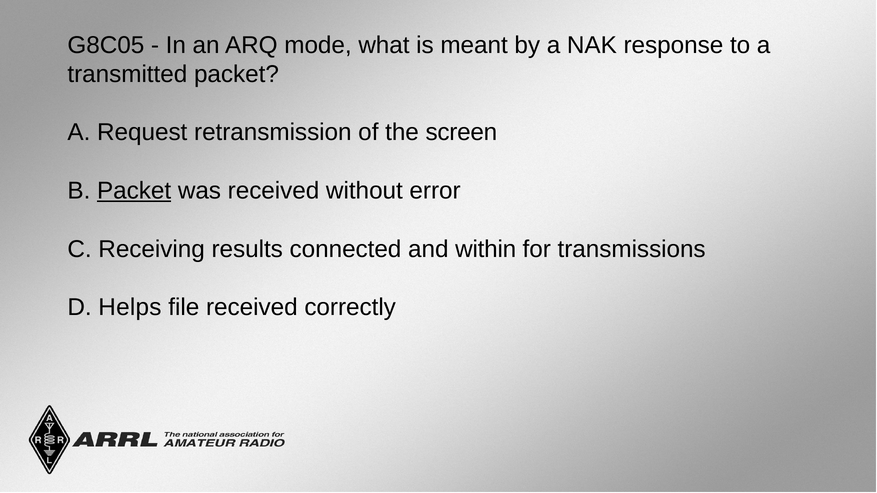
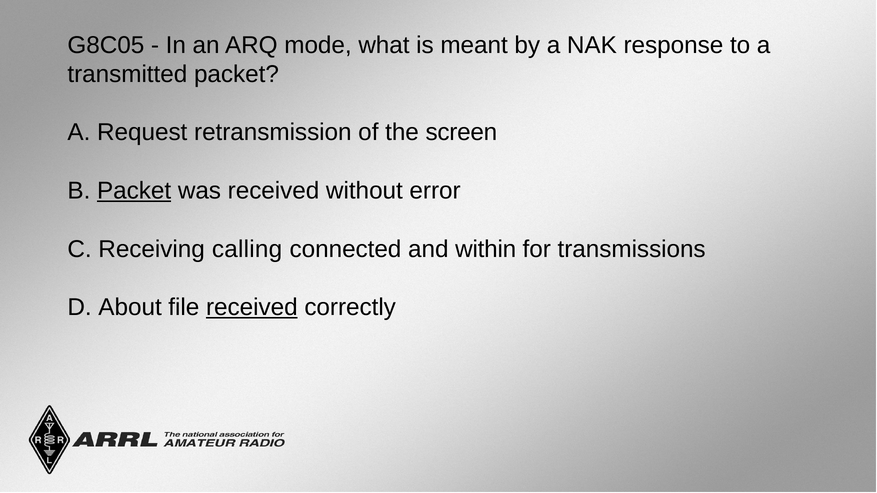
results: results -> calling (247, 249)
Helps: Helps -> About (130, 308)
received underline: none -> present (252, 308)
